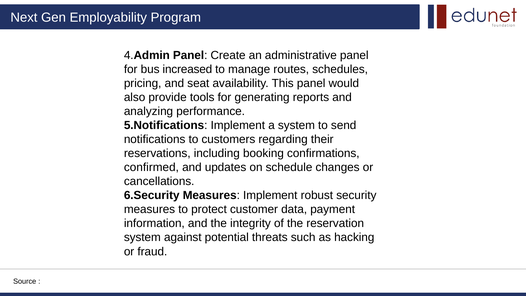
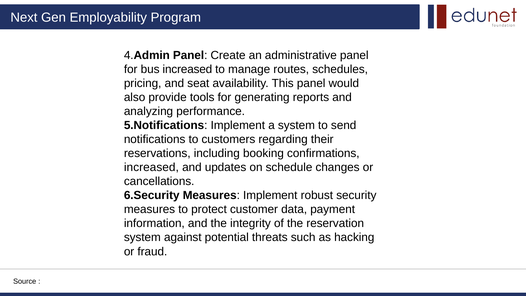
confirmed: confirmed -> increased (151, 167)
